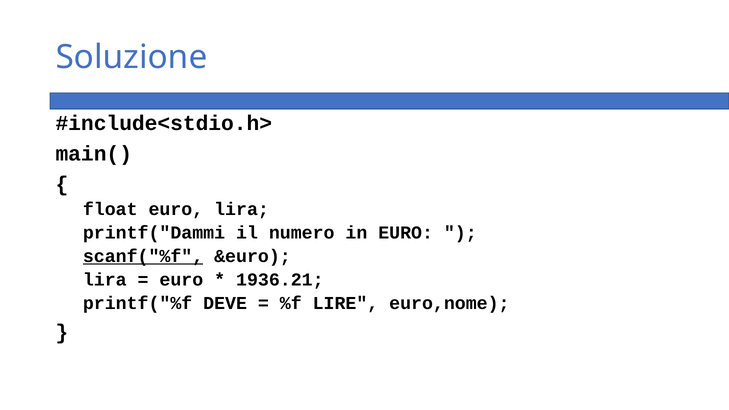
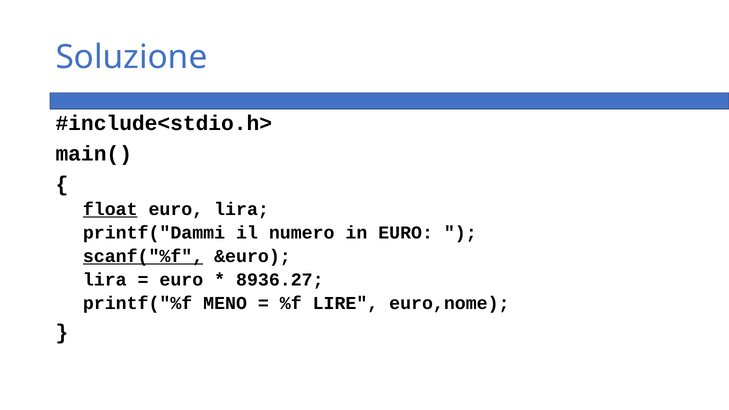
float underline: none -> present (110, 209)
1936.21: 1936.21 -> 8936.27 (280, 280)
DEVE: DEVE -> MENO (225, 303)
